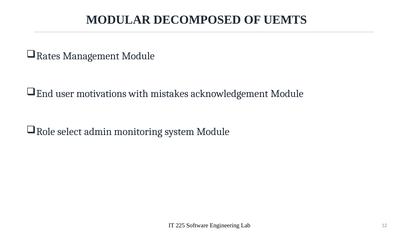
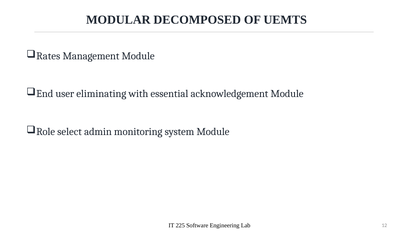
motivations: motivations -> eliminating (101, 94)
mistakes: mistakes -> essential (169, 94)
